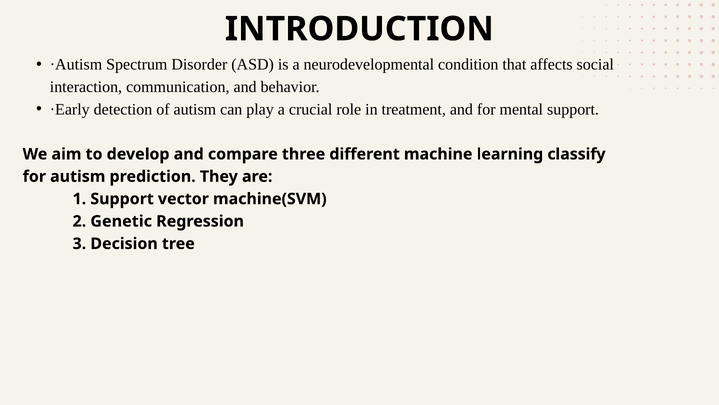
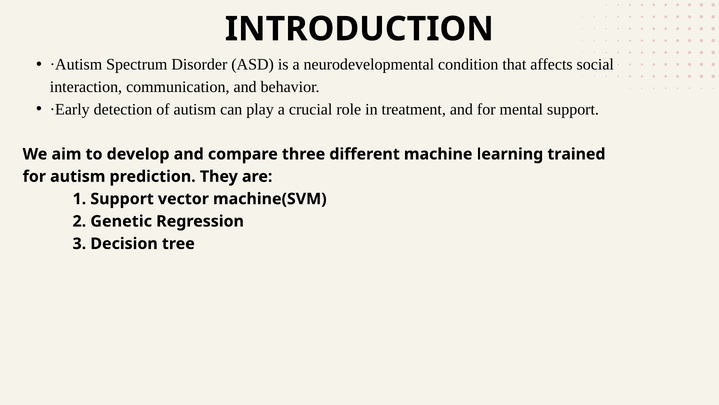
classify: classify -> trained (576, 154)
